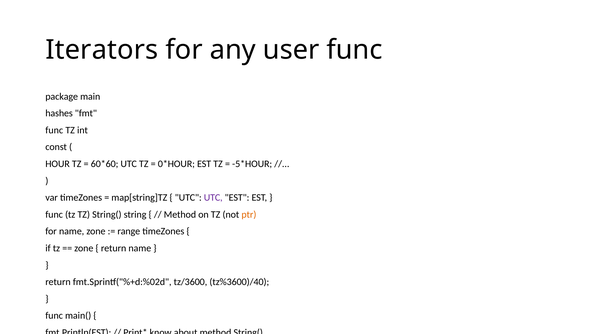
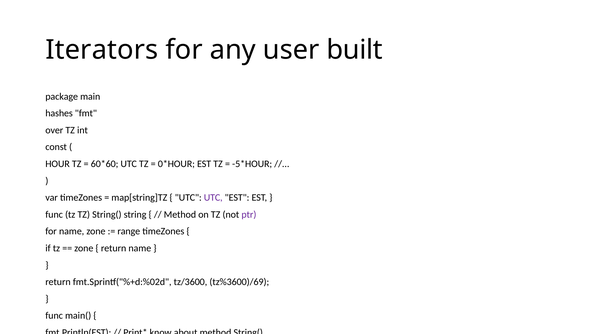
user func: func -> built (355, 50)
func: func -> over (54, 130)
ptr colour: orange -> purple (249, 215)
tz%3600)/40: tz%3600)/40 -> tz%3600)/69 (239, 283)
